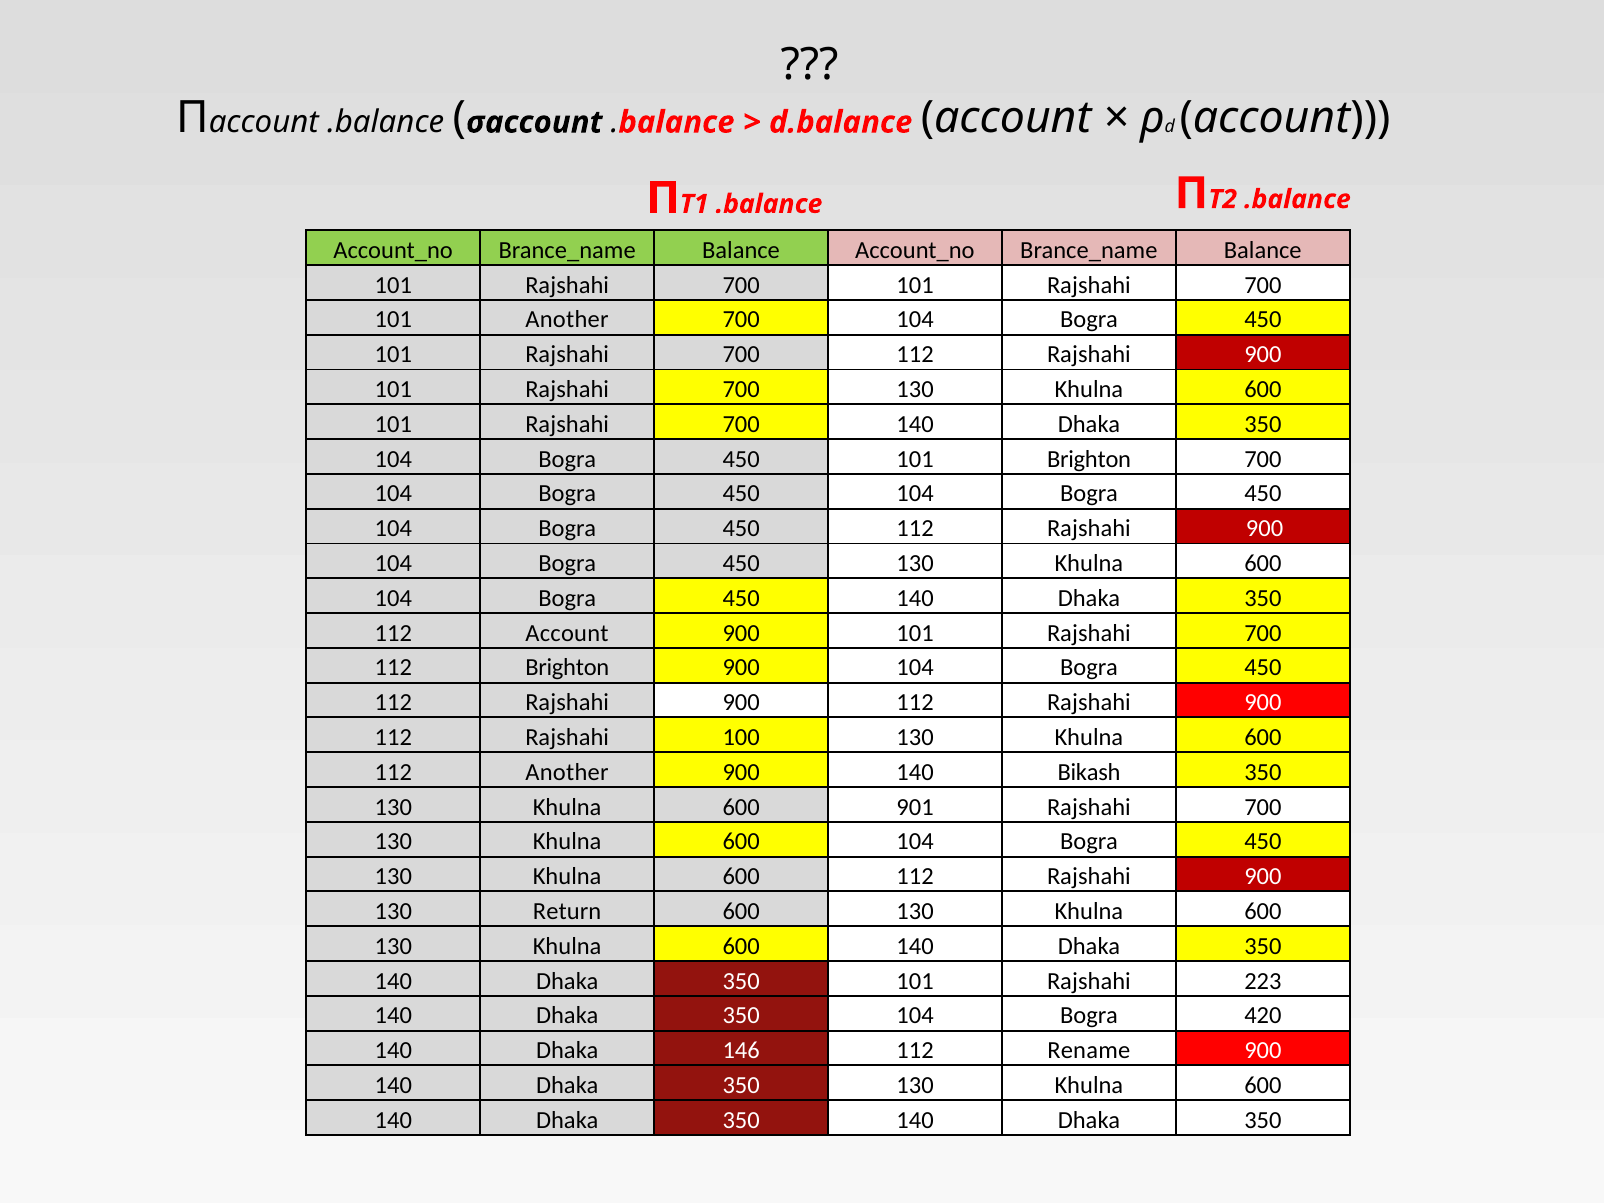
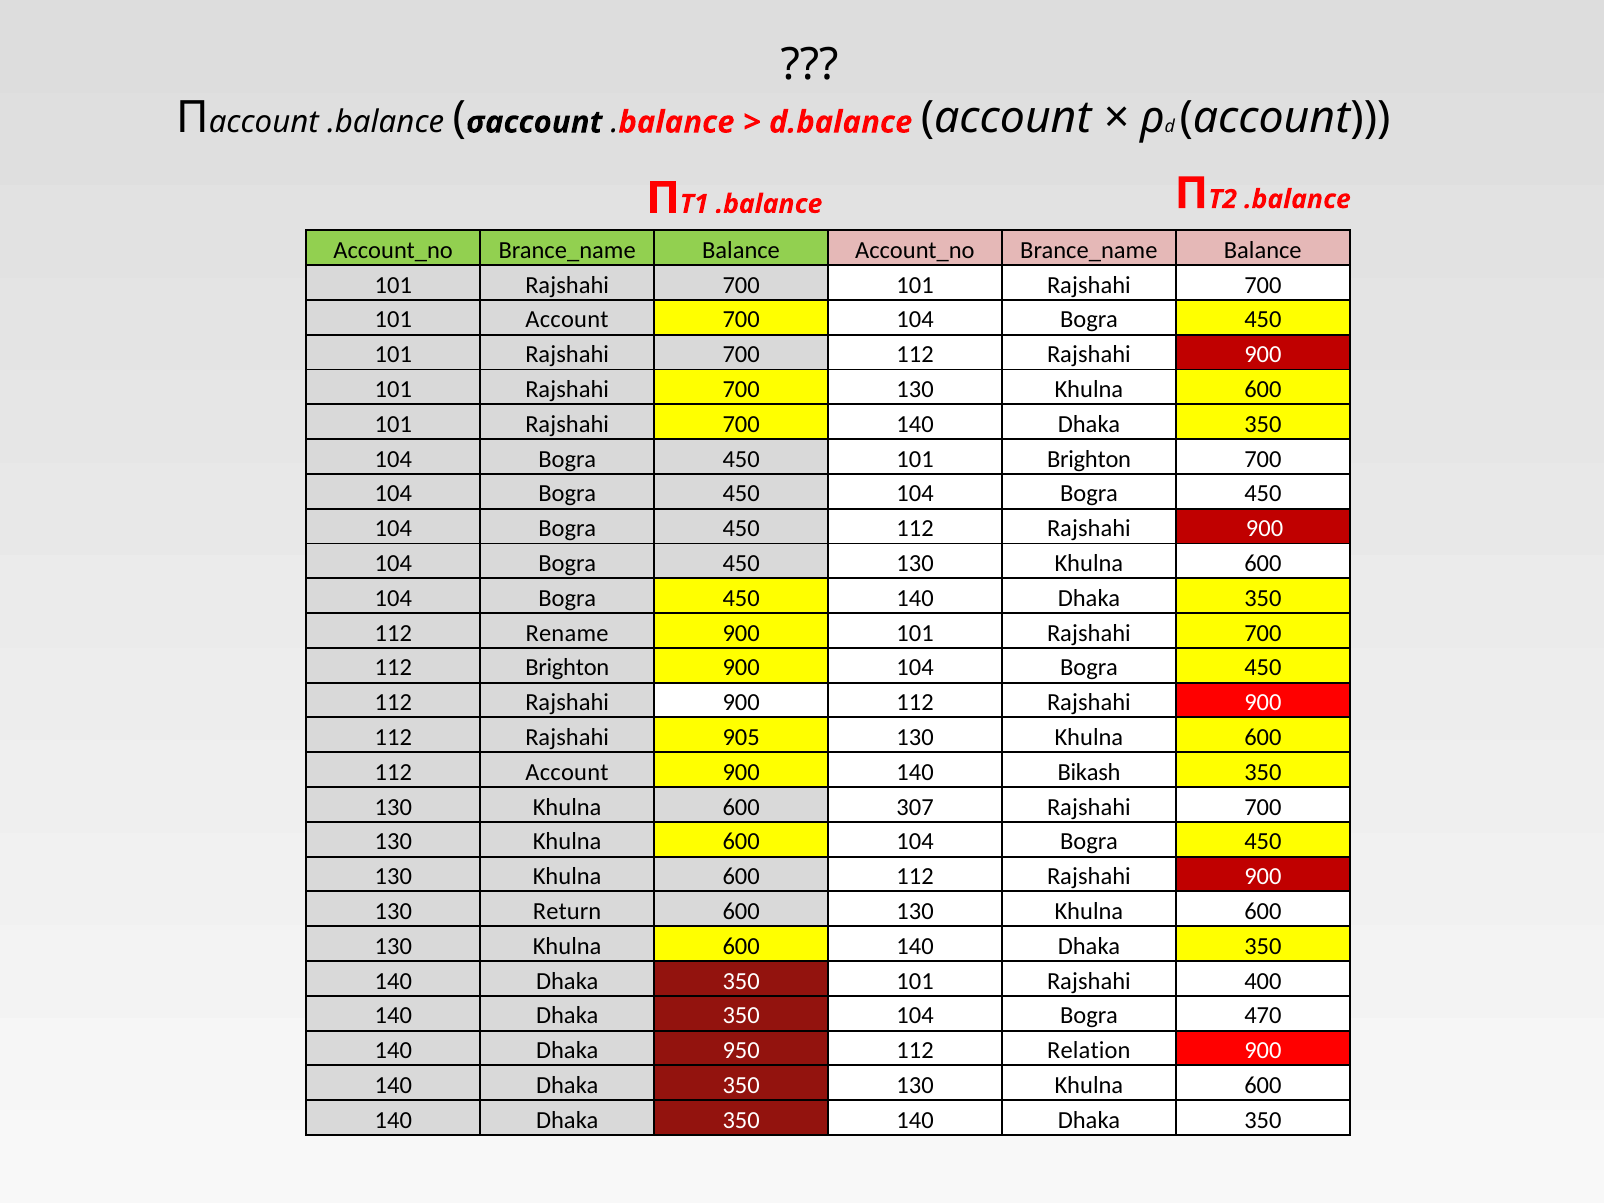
101 Another: Another -> Account (567, 320)
112 Account: Account -> Rename (567, 633)
100: 100 -> 905 (741, 737)
112 Another: Another -> Account (567, 772)
901: 901 -> 307 (915, 807)
223: 223 -> 400 (1263, 981)
420: 420 -> 470 (1263, 1016)
146: 146 -> 950 (741, 1051)
Rename: Rename -> Relation (1089, 1051)
